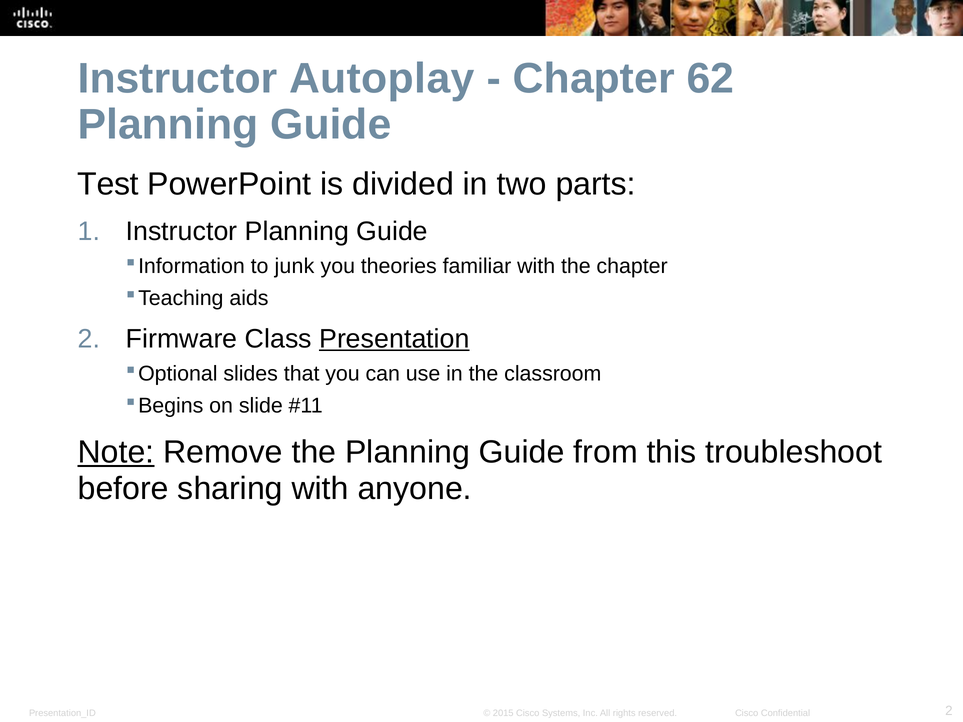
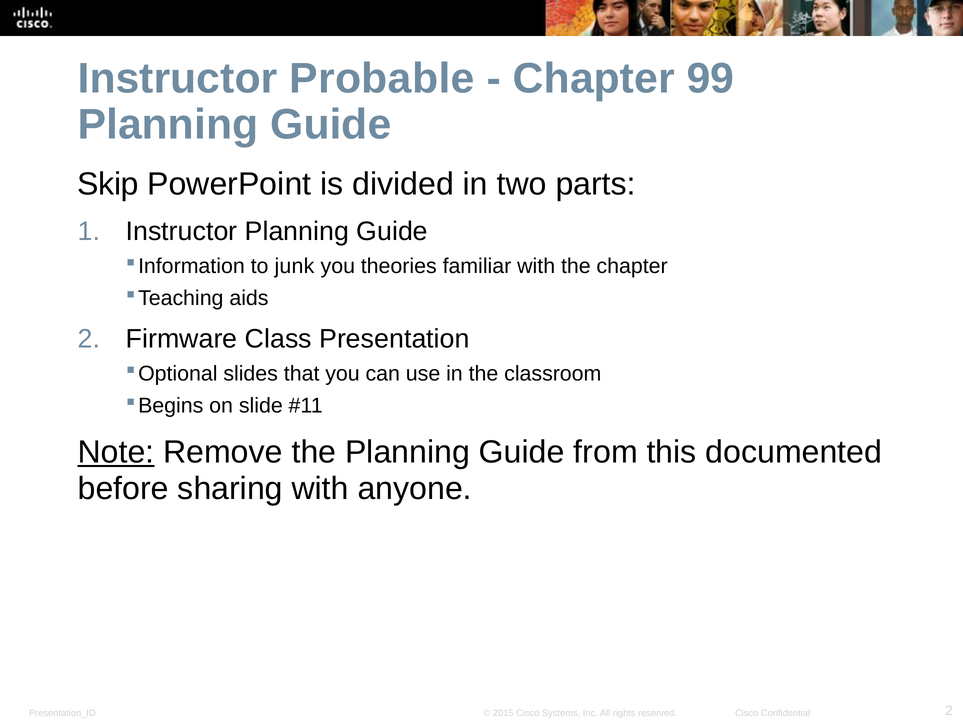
Autoplay: Autoplay -> Probable (382, 78)
62: 62 -> 99 (710, 78)
Test: Test -> Skip (108, 184)
Presentation underline: present -> none (394, 339)
troubleshoot: troubleshoot -> documented (794, 452)
